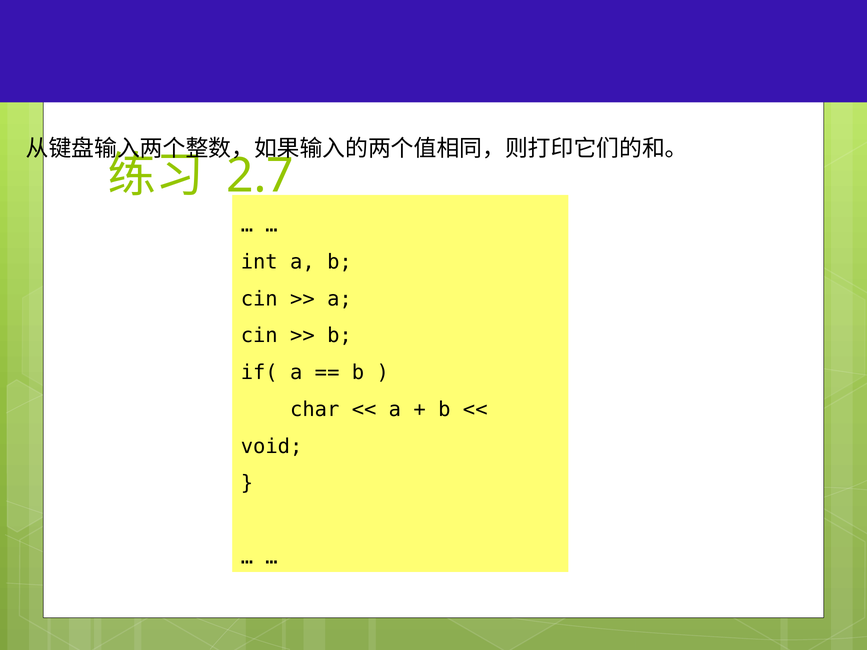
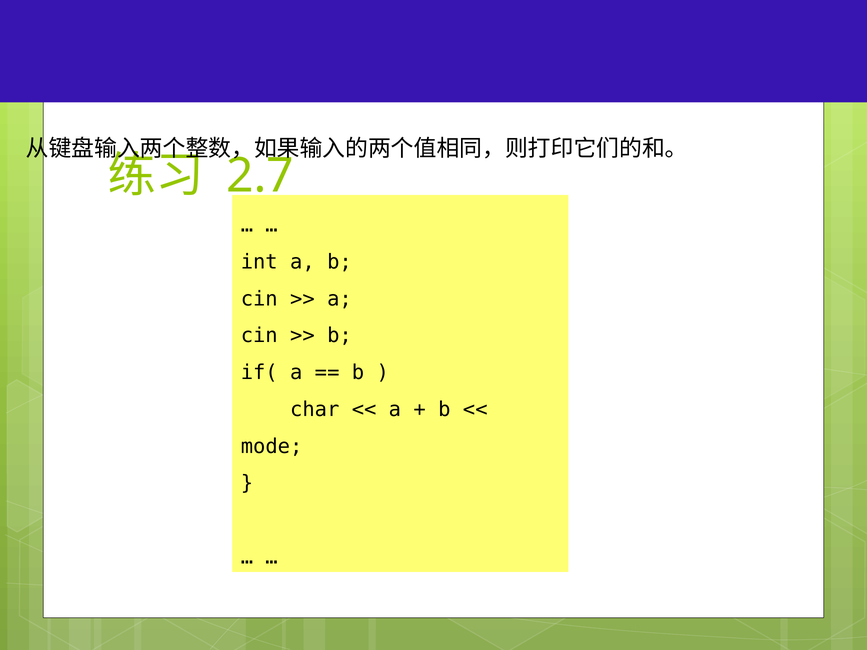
void: void -> mode (272, 446)
